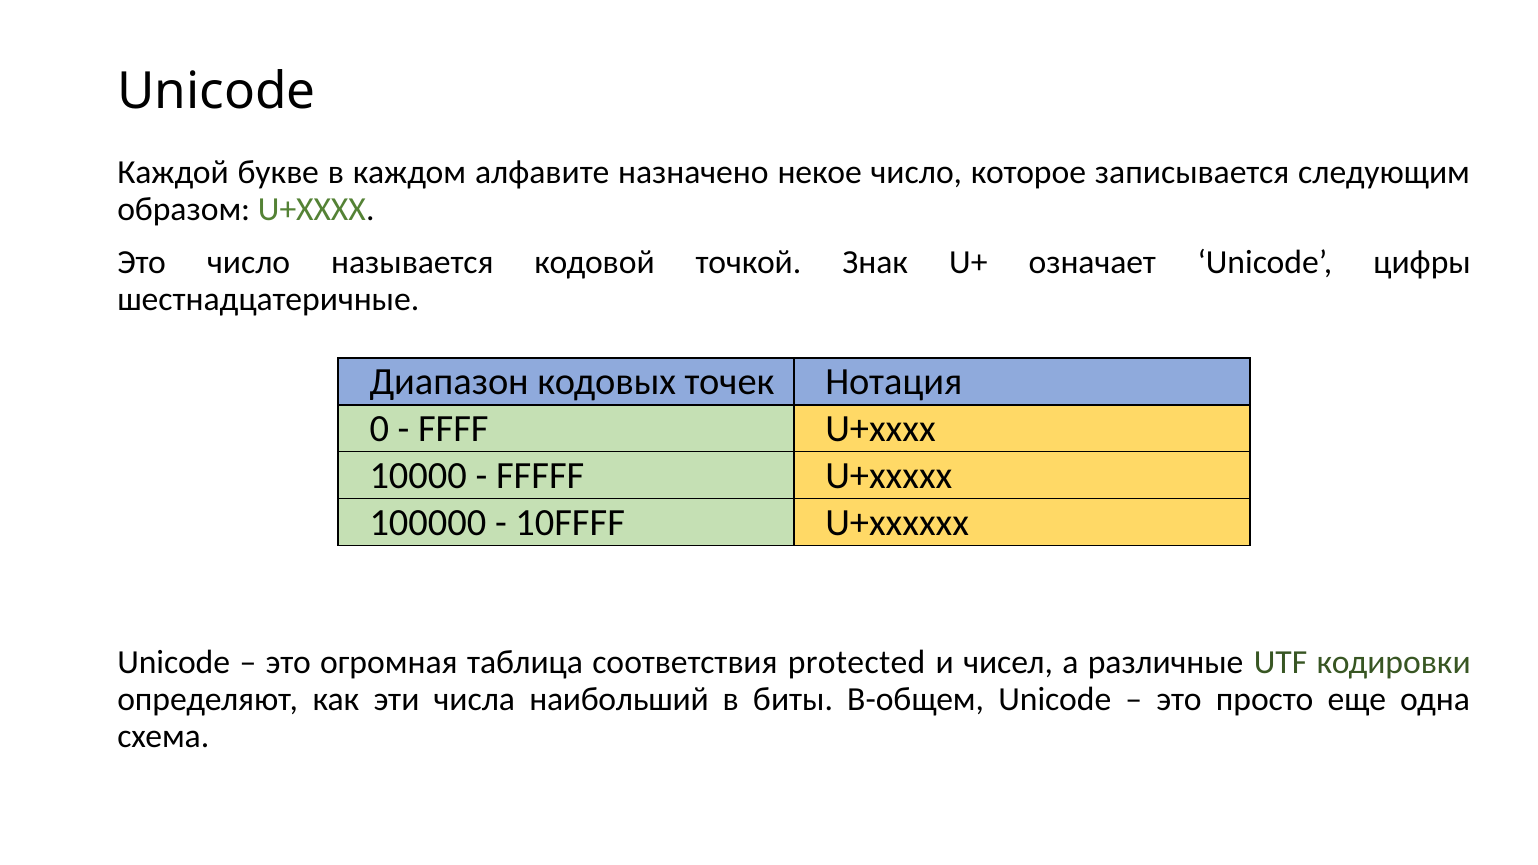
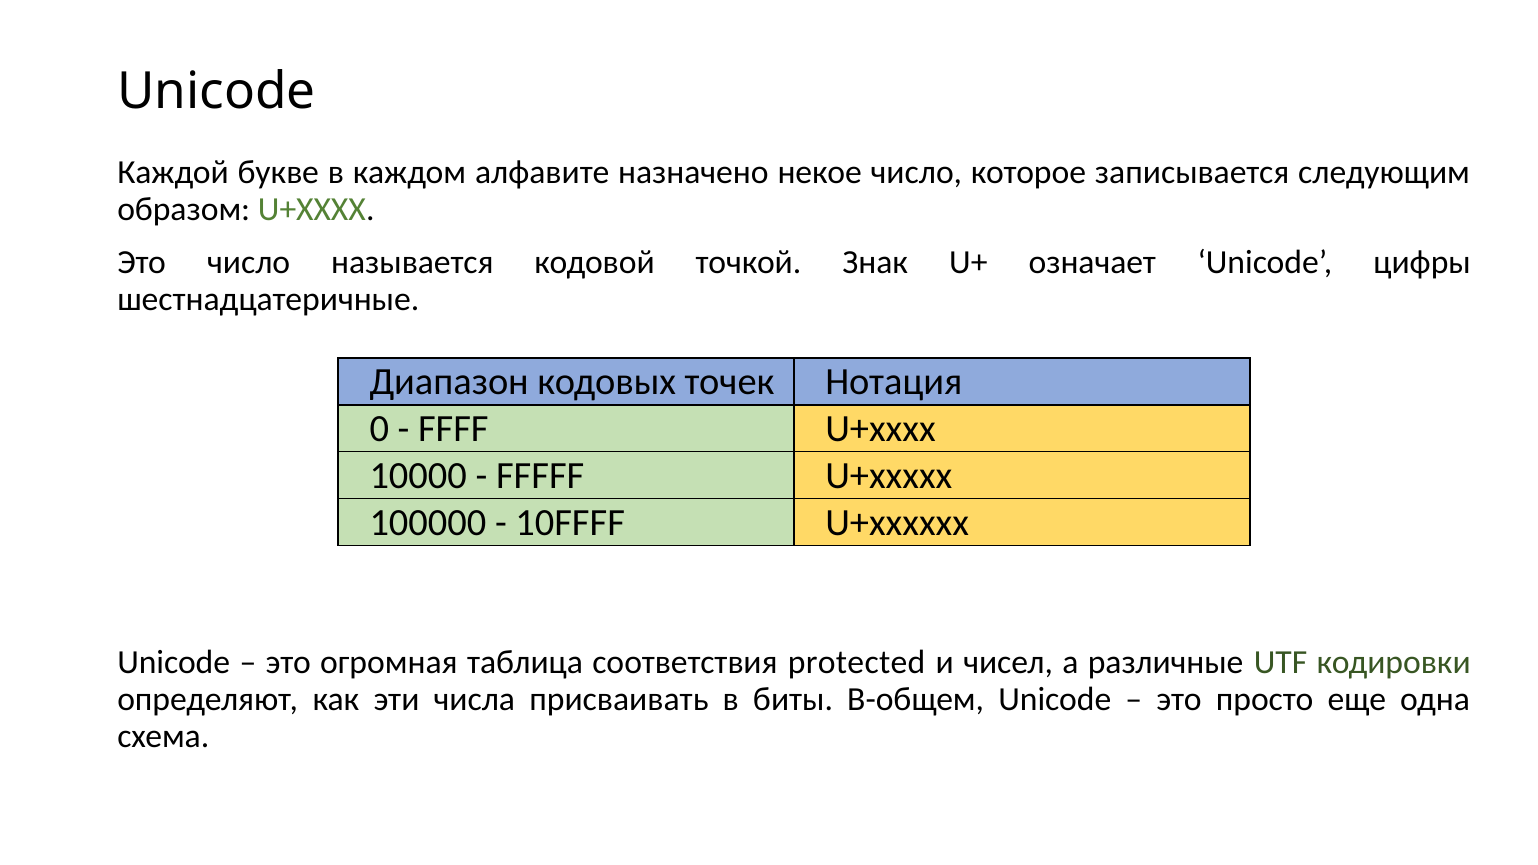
наибольший: наибольший -> присваивать (619, 699)
